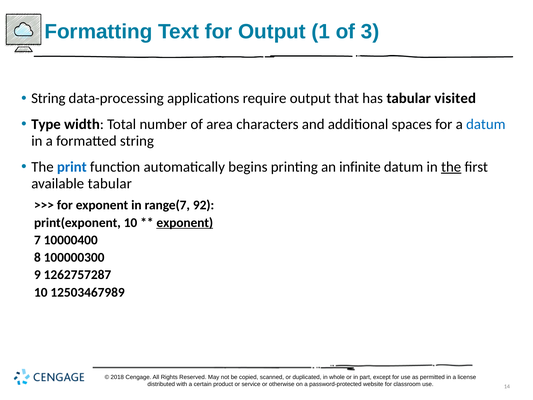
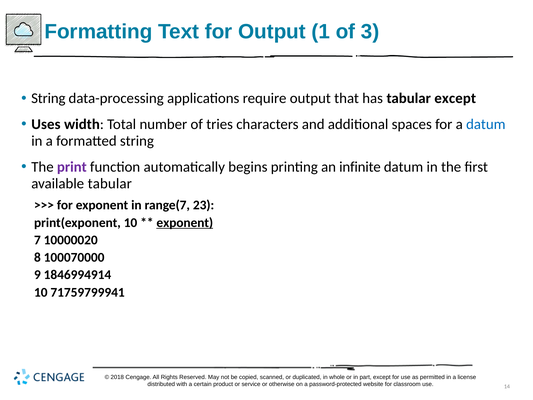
tabular visited: visited -> except (455, 98)
Type: Type -> Uses (46, 124)
area: area -> tries (220, 124)
print colour: blue -> purple (72, 167)
the underline: present -> none (451, 167)
92: 92 -> 23 (204, 205)
10000400: 10000400 -> 10000020 (71, 240)
100000300: 100000300 -> 100070000 (74, 257)
1262757287: 1262757287 -> 1846994914 (77, 275)
12503467989: 12503467989 -> 71759799941 (88, 292)
